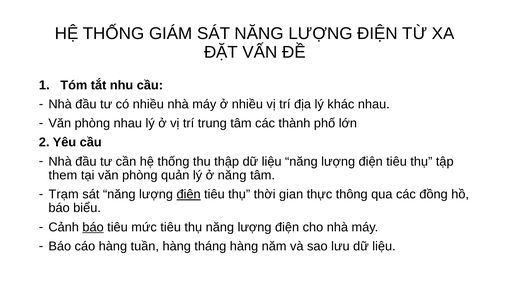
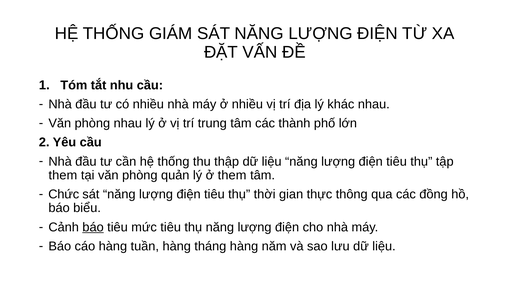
ở năng: năng -> them (232, 175)
Trạm: Trạm -> Chức (64, 194)
điện underline: present -> none (189, 194)
